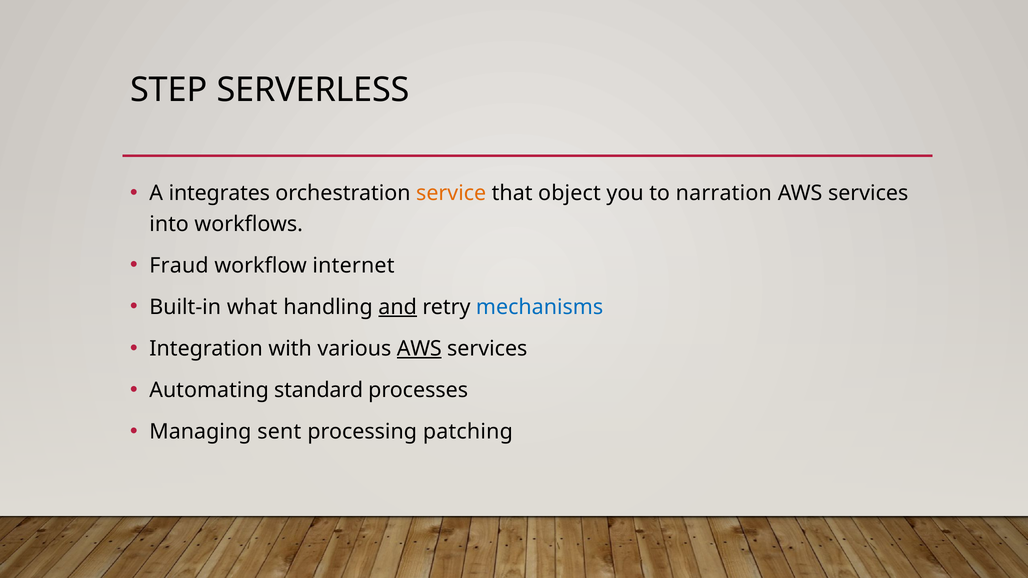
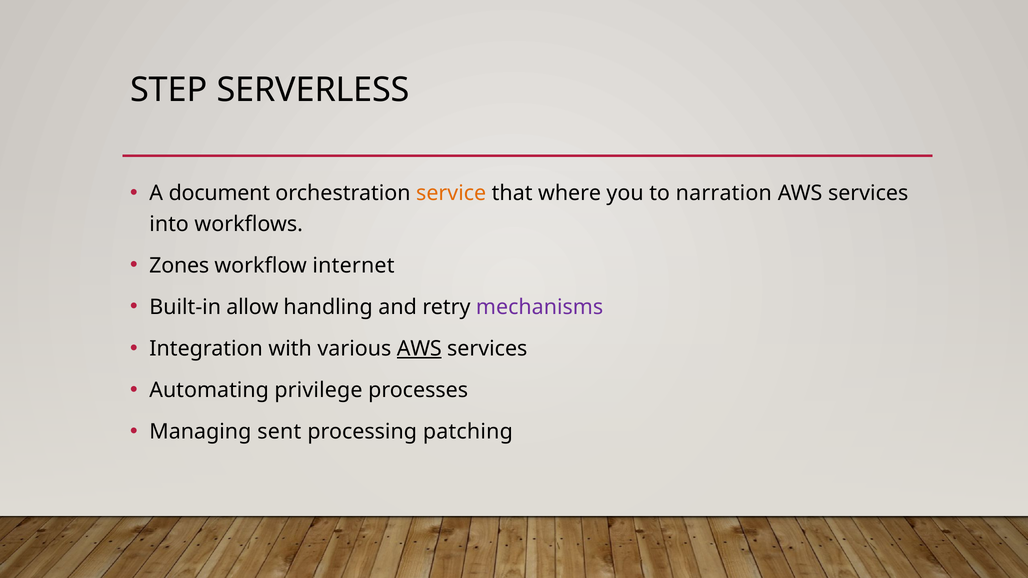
integrates: integrates -> document (219, 193)
object: object -> where (570, 193)
Fraud: Fraud -> Zones (179, 266)
what: what -> allow (252, 307)
and underline: present -> none (398, 307)
mechanisms colour: blue -> purple (540, 307)
standard: standard -> privilege (318, 390)
